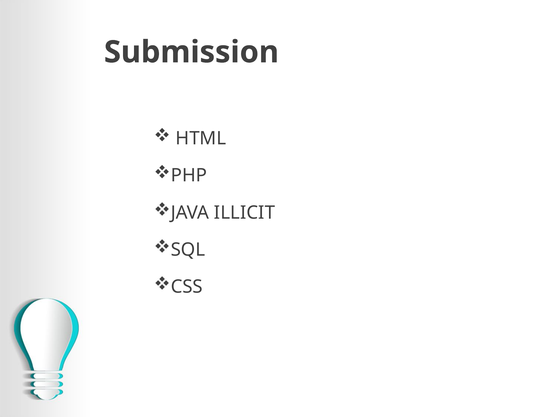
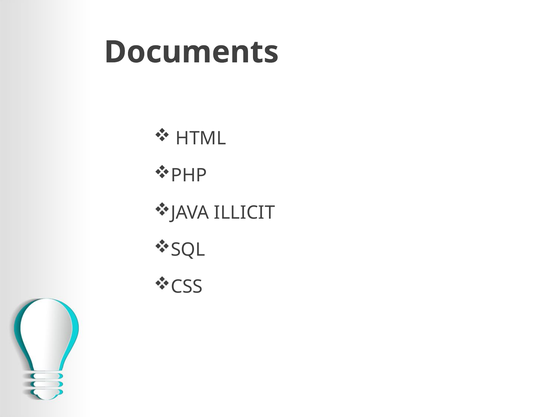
Submission: Submission -> Documents (191, 52)
